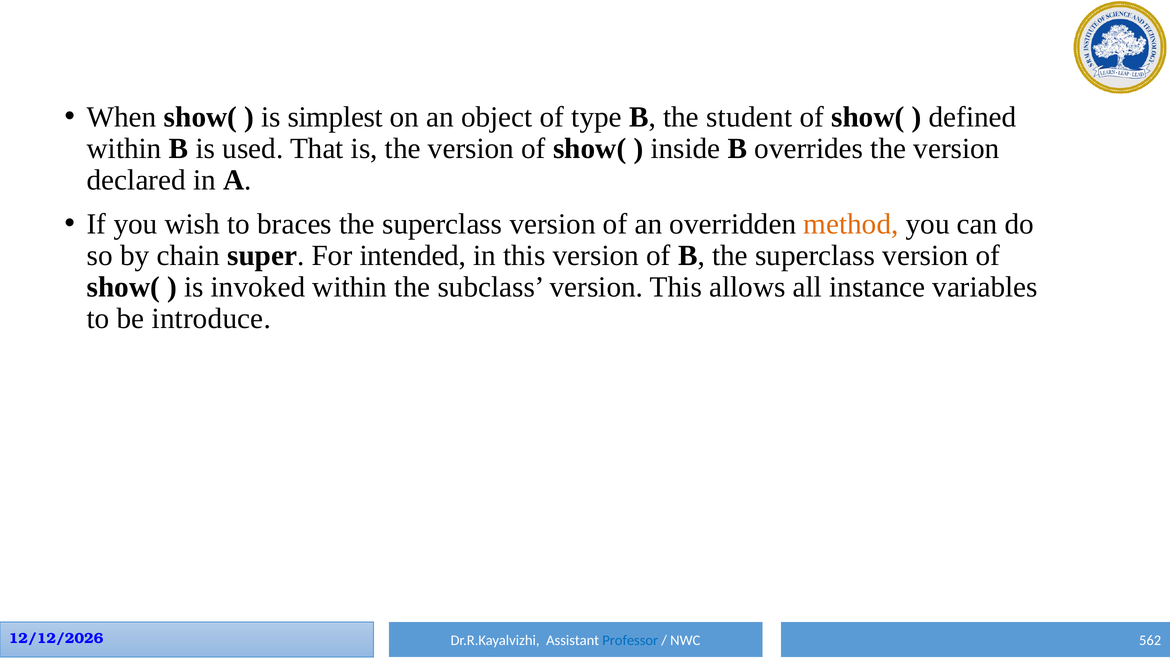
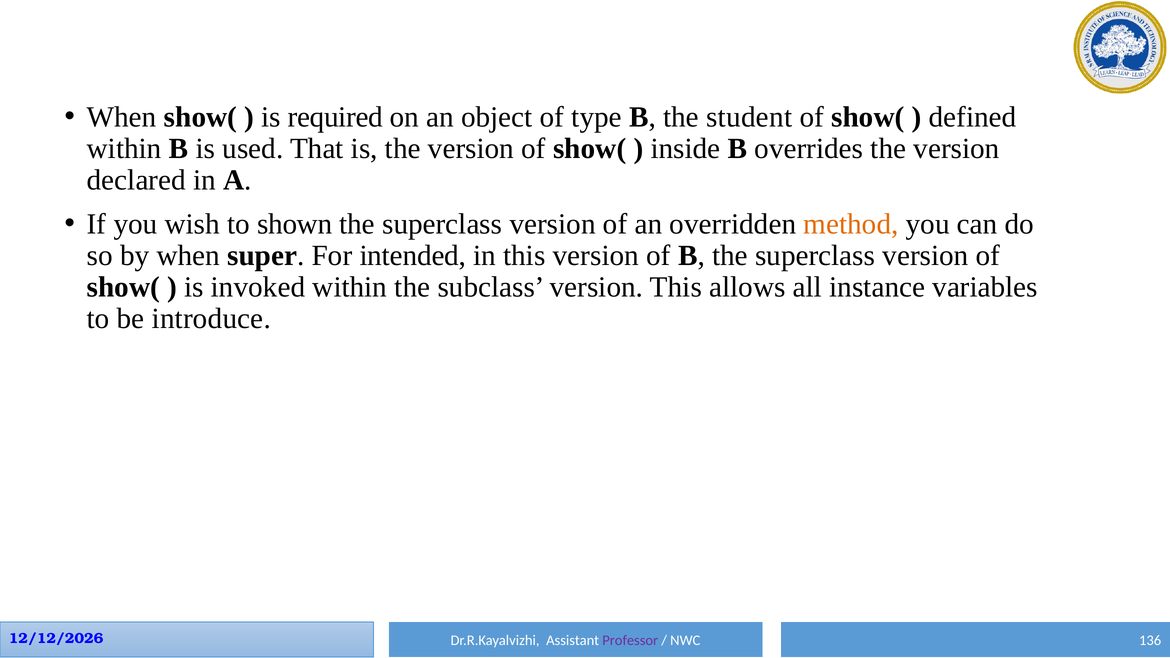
simplest: simplest -> required (335, 117)
braces: braces -> shown (295, 224)
by chain: chain -> when (188, 256)
562: 562 -> 136 (1150, 641)
Professor colour: blue -> purple (630, 641)
